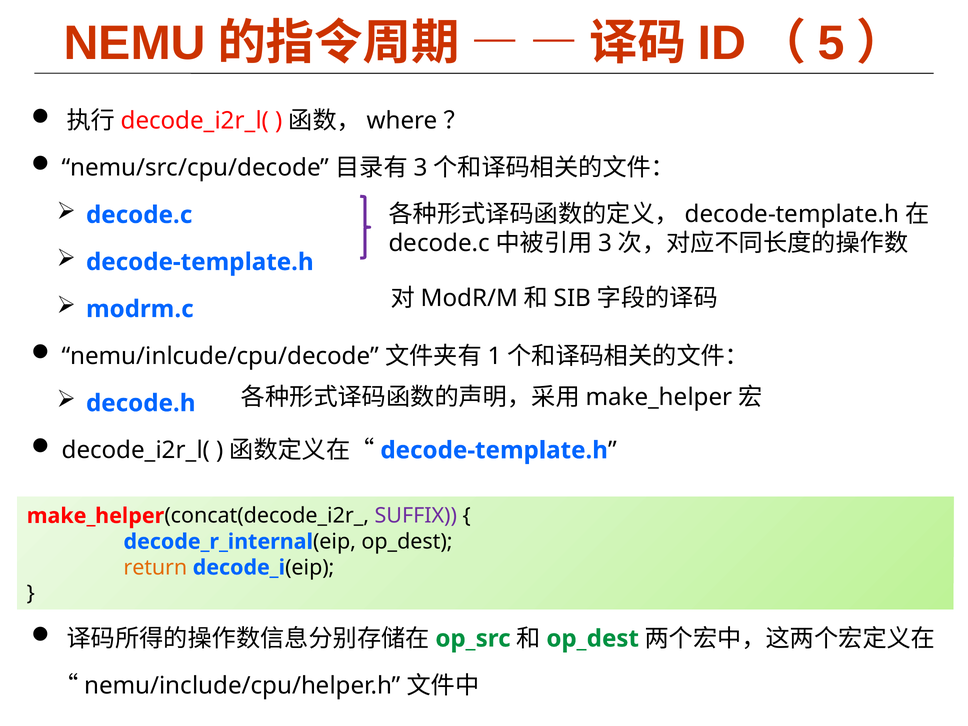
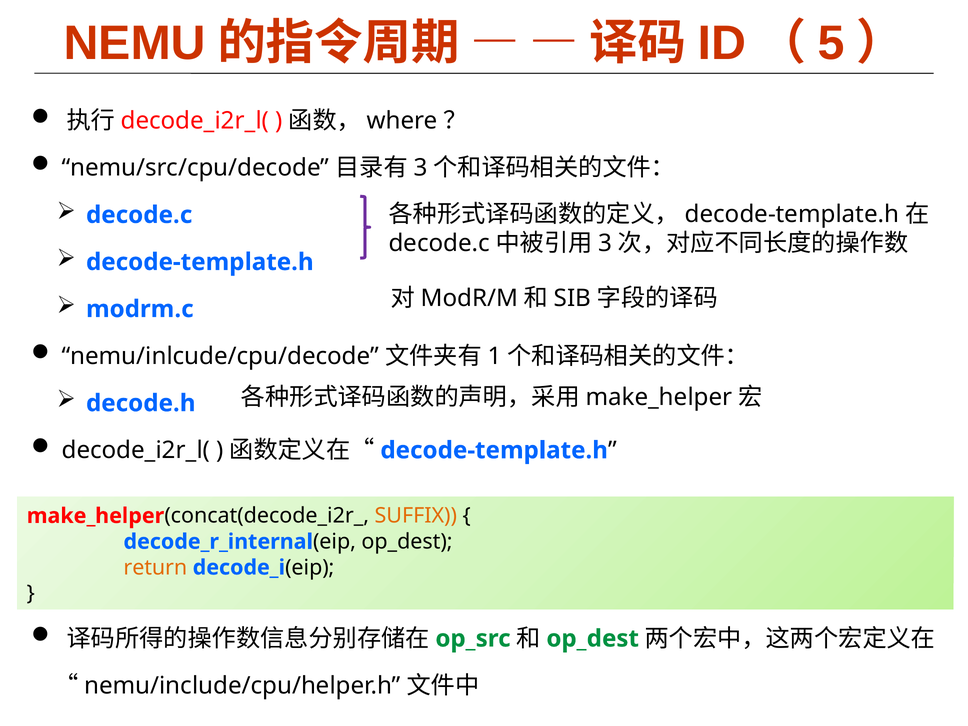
SUFFIX colour: purple -> orange (416, 516)
